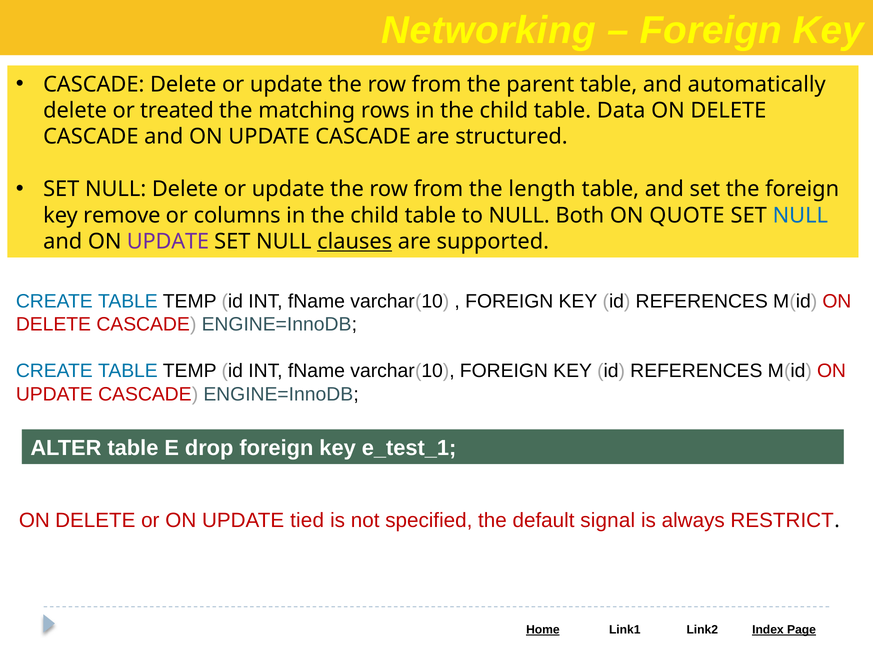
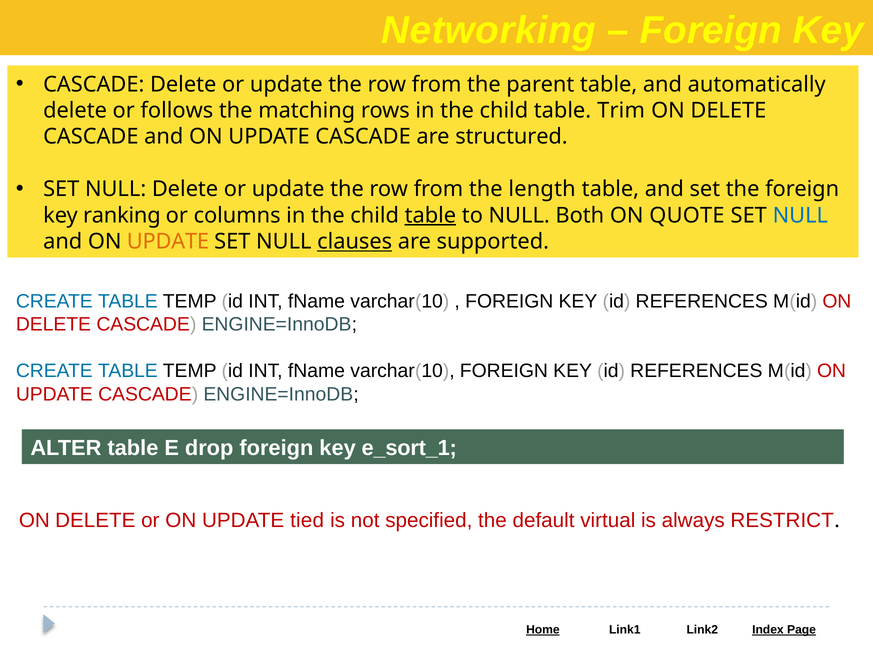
treated: treated -> follows (177, 111)
Data: Data -> Trim (621, 111)
remove: remove -> ranking (122, 215)
table underline: none -> present (430, 215)
UPDATE colour: purple -> orange (168, 241)
e_test_1: e_test_1 -> e_sort_1 (409, 448)
signal: signal -> virtual (608, 520)
